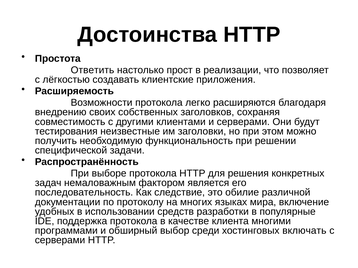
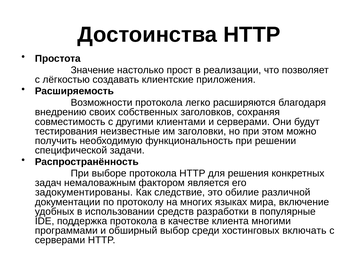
Ответить: Ответить -> Значение (93, 70)
последовательность: последовательность -> задокументированы (84, 193)
